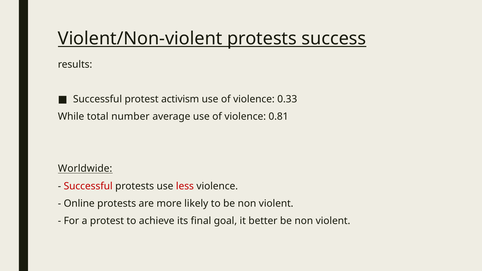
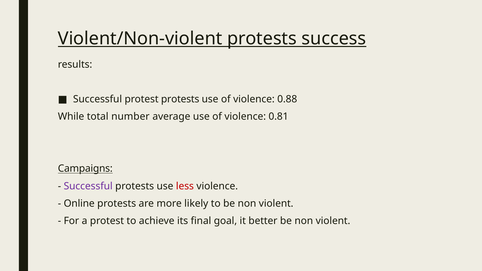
protest activism: activism -> protests (180, 99)
0.33: 0.33 -> 0.88 (287, 99)
Worldwide: Worldwide -> Campaigns (85, 169)
Successful colour: red -> purple (88, 186)
